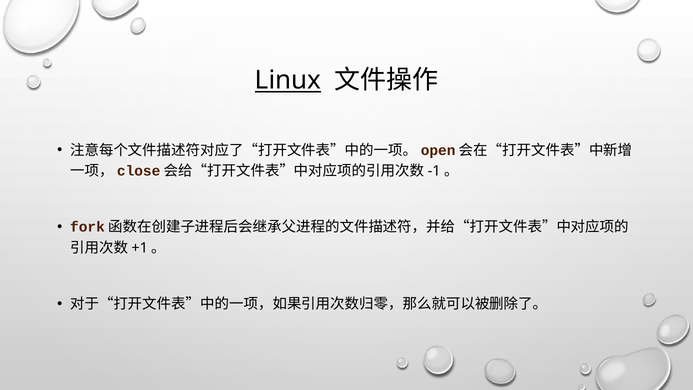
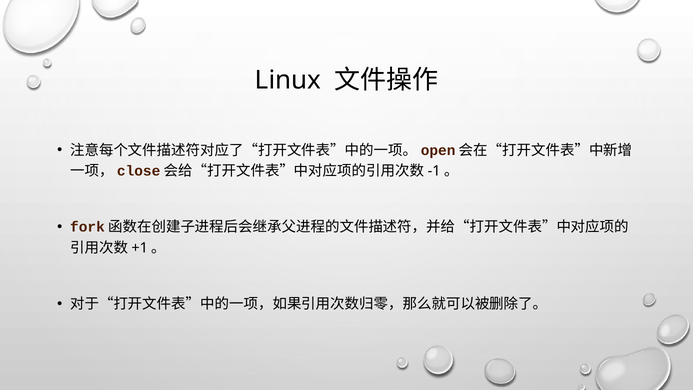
Linux underline: present -> none (288, 80)
